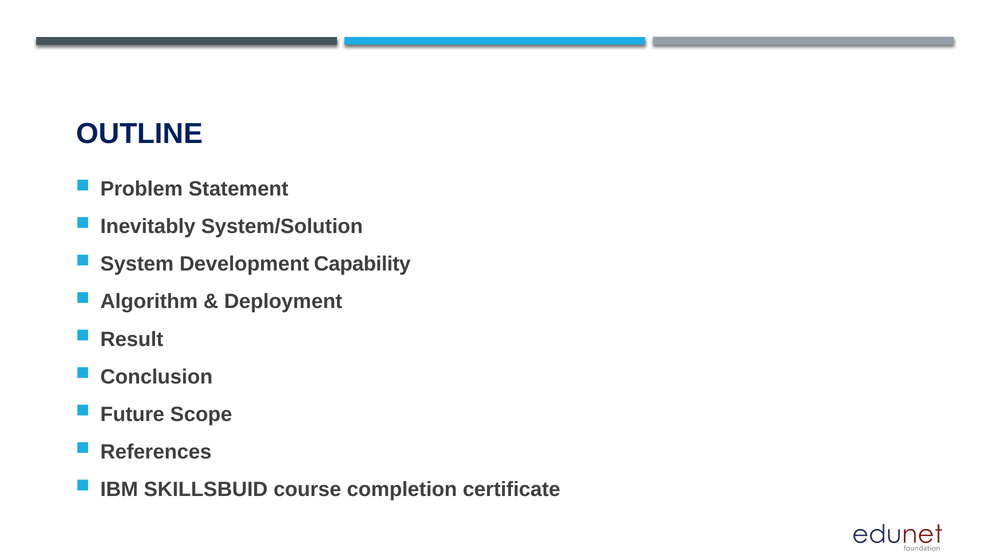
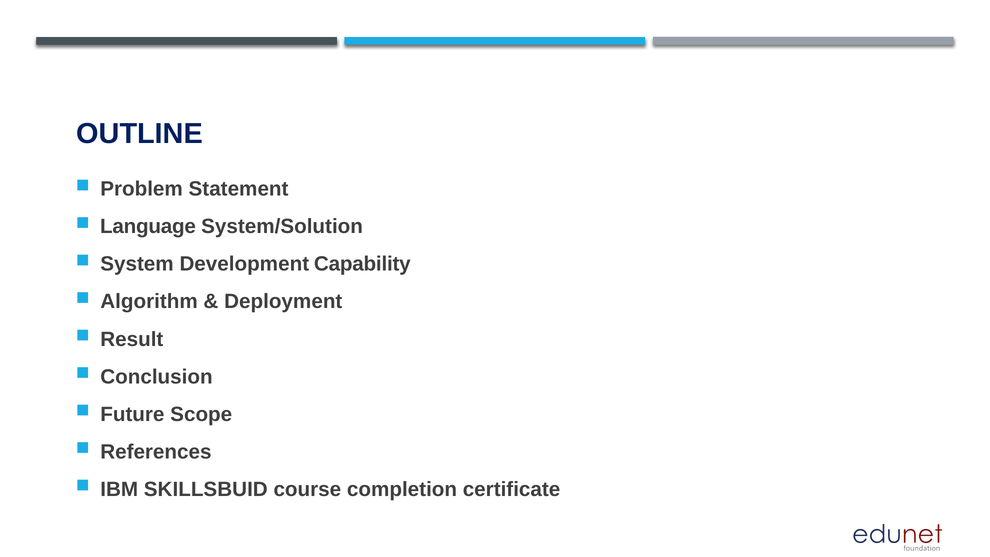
Inevitably: Inevitably -> Language (148, 227)
